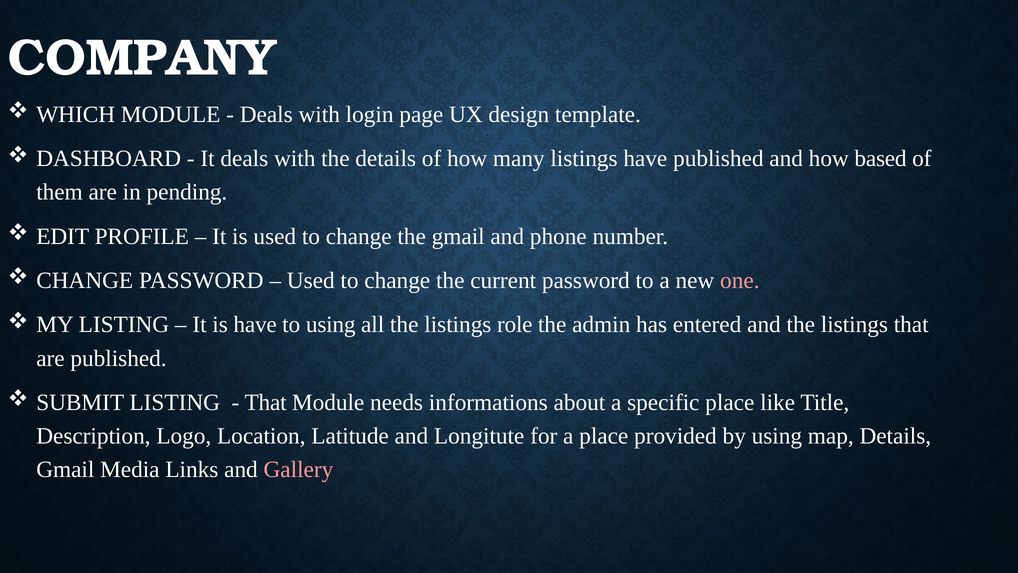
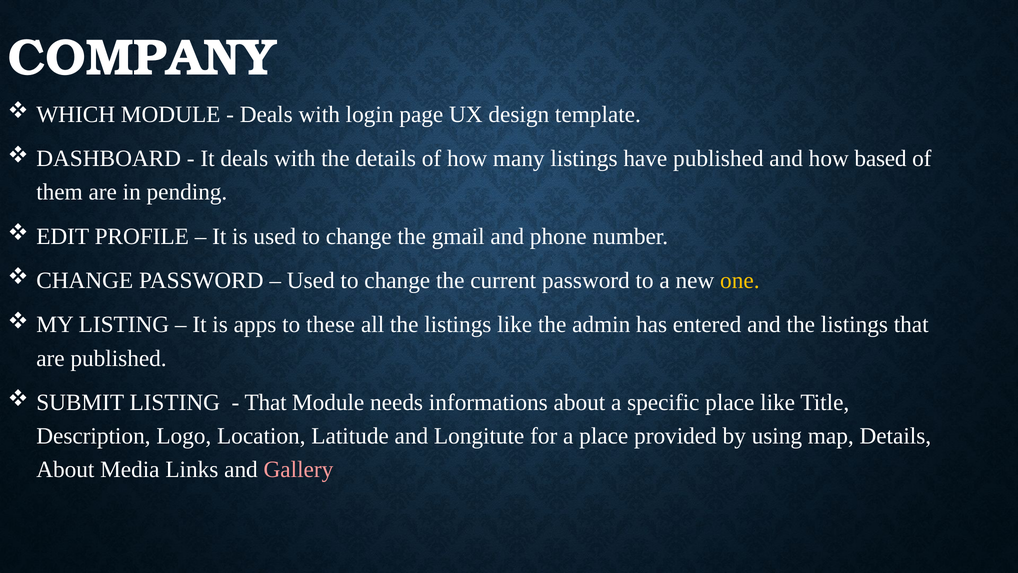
one colour: pink -> yellow (740, 280)
is have: have -> apps (255, 325)
to using: using -> these (331, 325)
listings role: role -> like (515, 325)
Gmail: Gmail -> About (65, 469)
